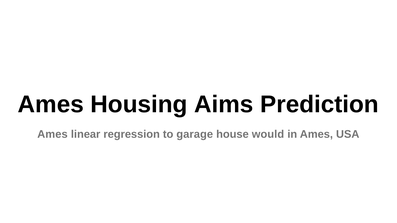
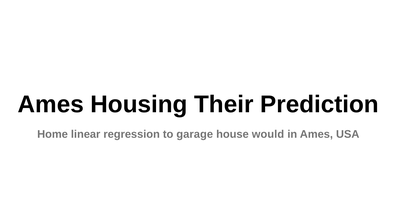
Aims: Aims -> Their (224, 105)
Ames: Ames -> Home (53, 134)
